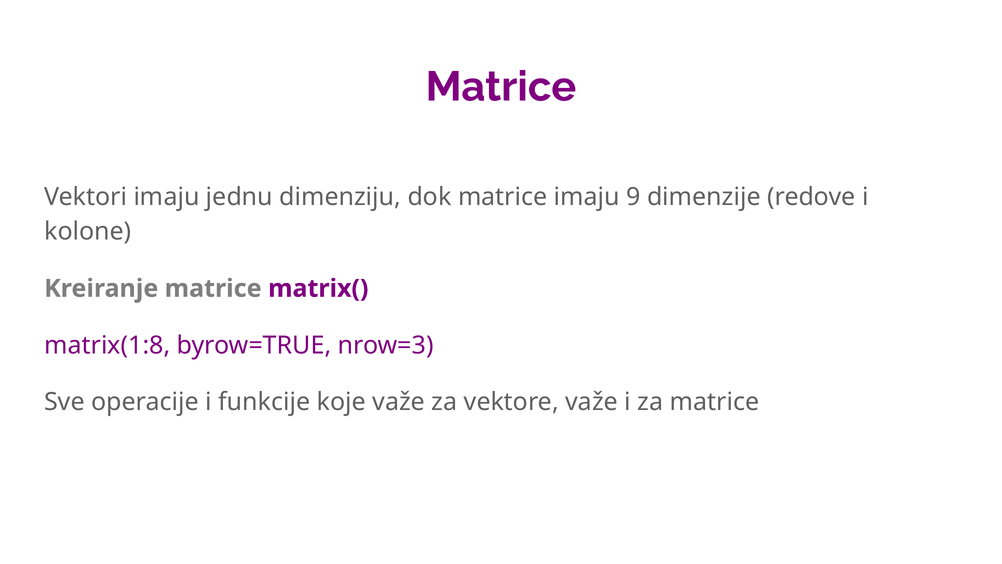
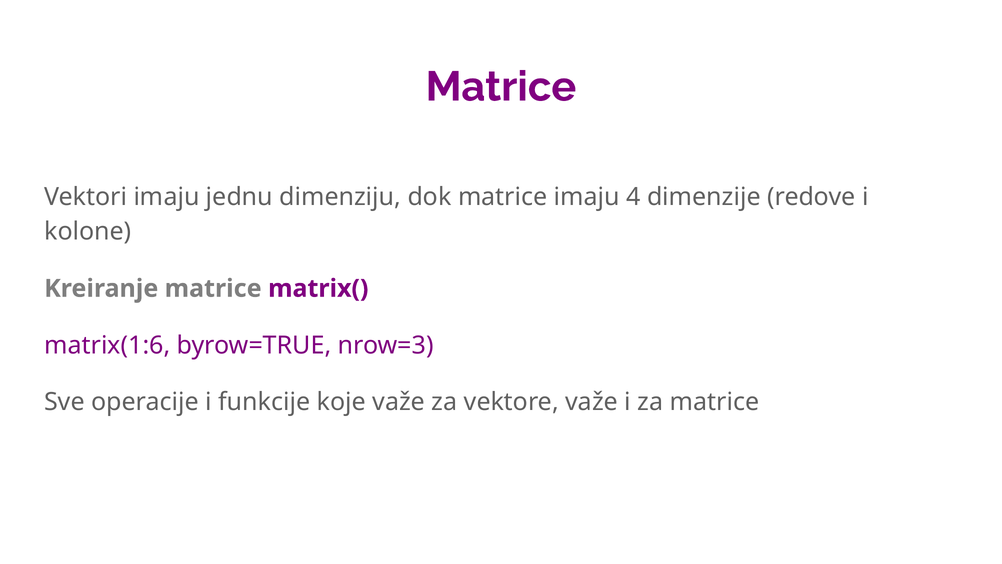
9: 9 -> 4 (633, 197)
matrix(1:8: matrix(1:8 -> matrix(1:6 (107, 345)
